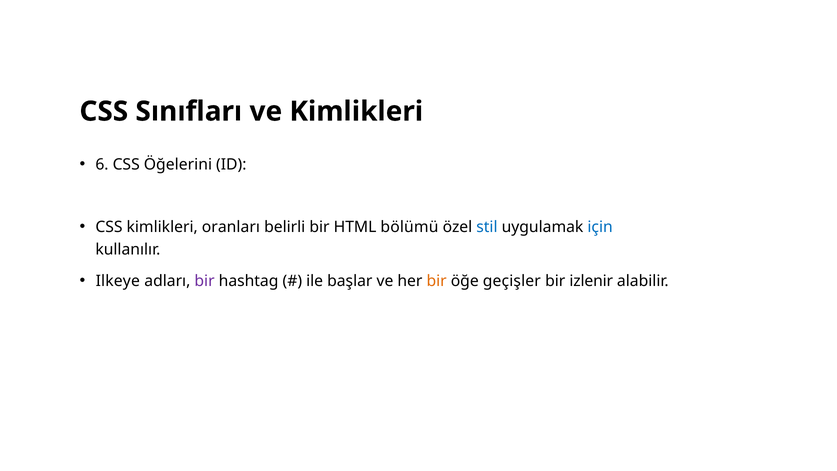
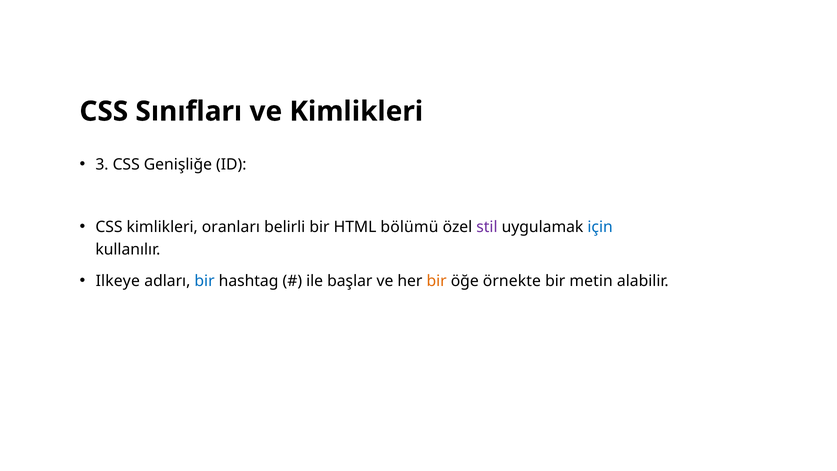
6: 6 -> 3 (102, 164)
Öğelerini: Öğelerini -> Genişliğe (178, 164)
stil colour: blue -> purple (487, 227)
bir colour: purple -> blue (205, 281)
geçişler: geçişler -> örnekte (512, 281)
izlenir: izlenir -> metin (591, 281)
